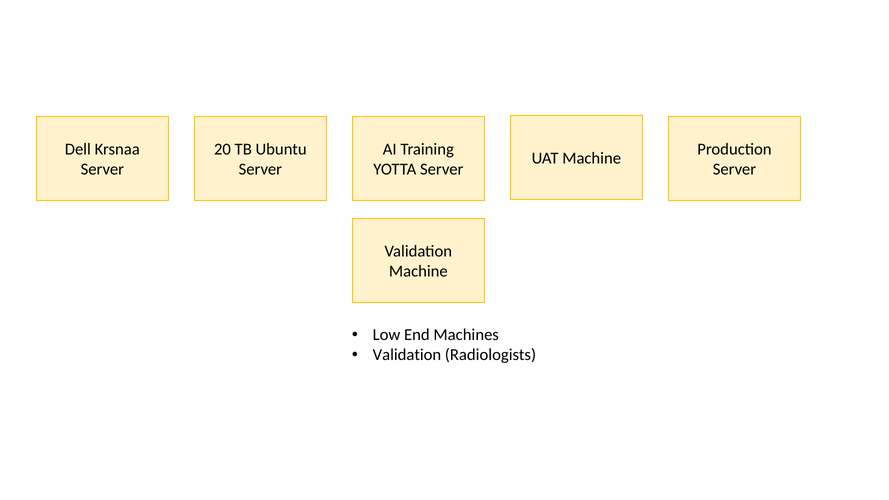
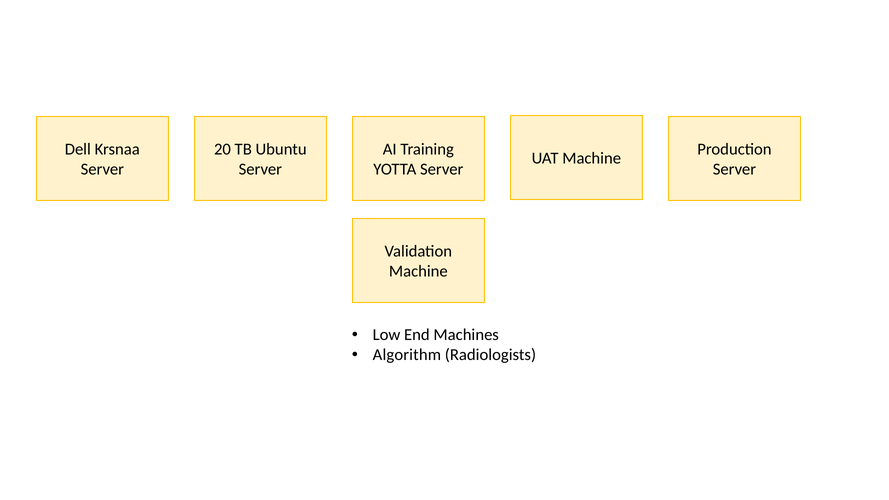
Validation: Validation -> Algorithm (407, 355)
